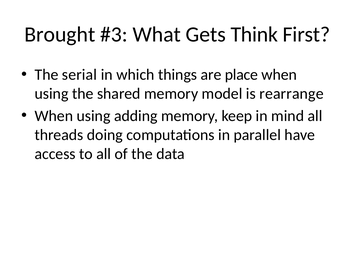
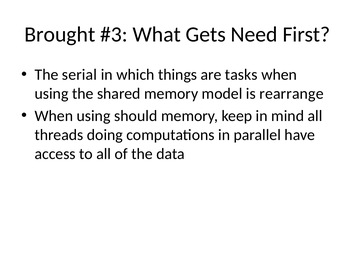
Think: Think -> Need (254, 34)
place: place -> tasks (241, 74)
adding: adding -> should (136, 116)
